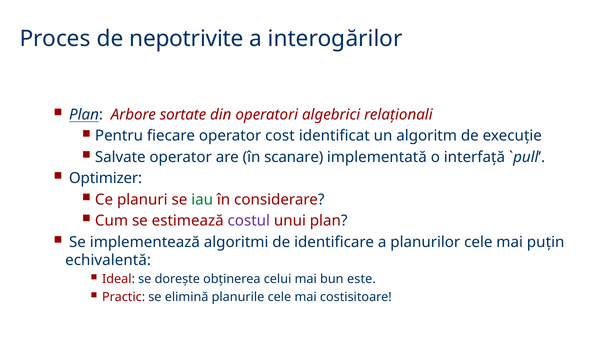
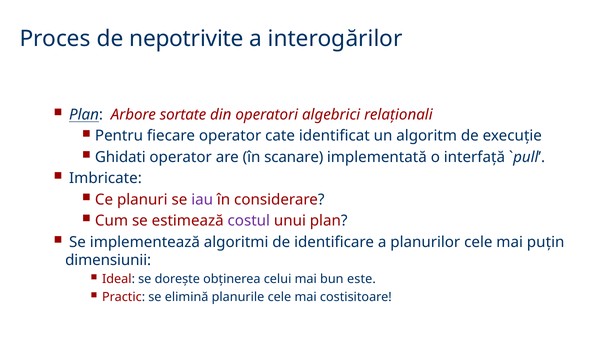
cost: cost -> cate (280, 136)
Salvate: Salvate -> Ghidati (120, 157)
Optimizer: Optimizer -> Imbricate (105, 178)
iau colour: green -> purple (202, 200)
echivalentă: echivalentă -> dimensiunii (108, 260)
